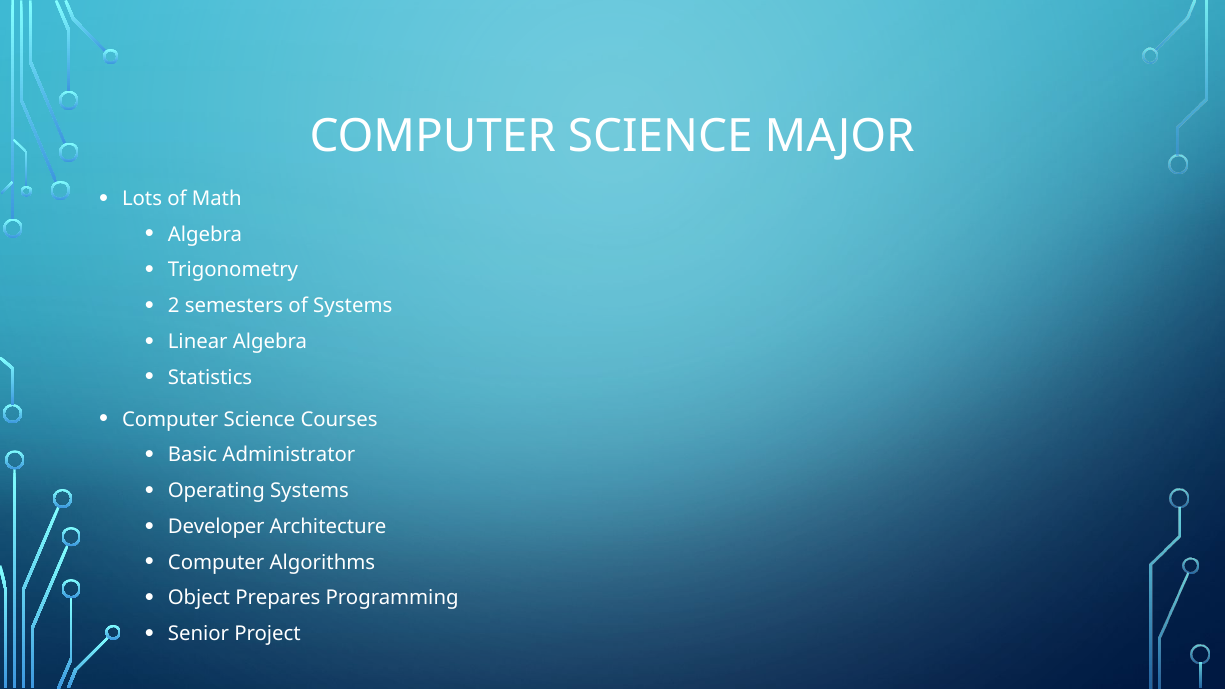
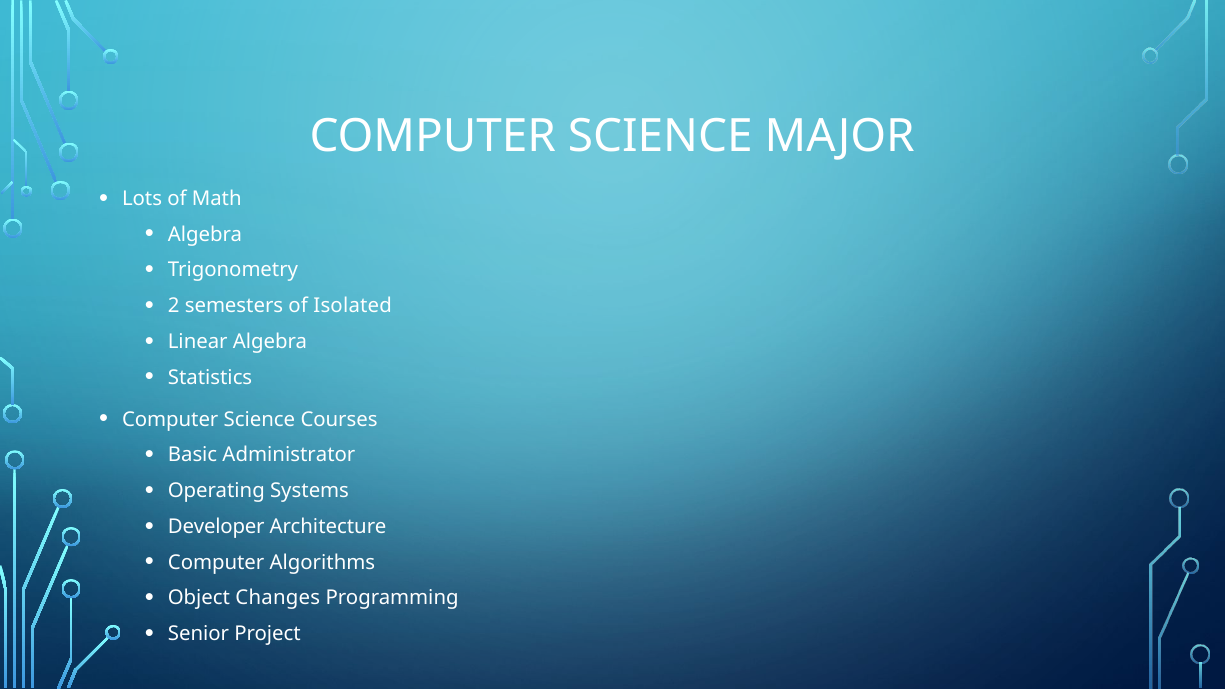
of Systems: Systems -> Isolated (353, 306)
Prepares: Prepares -> Changes (278, 598)
